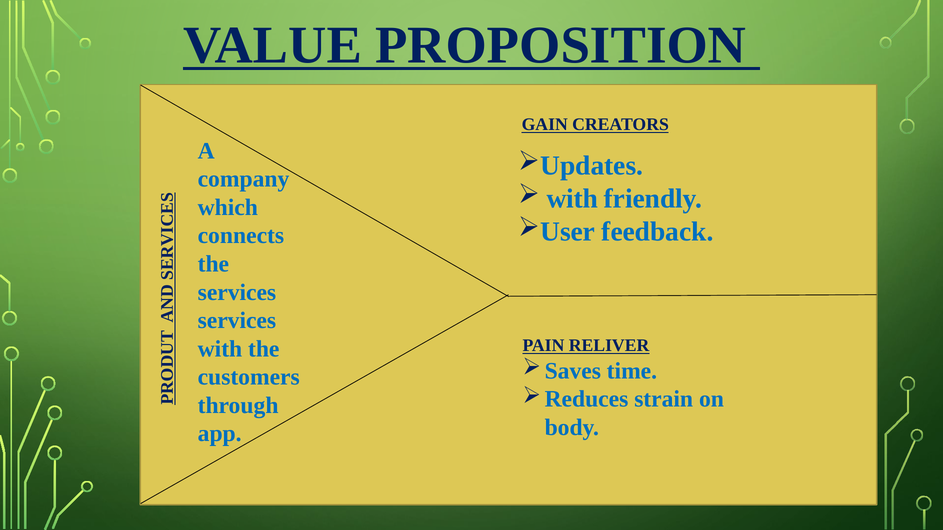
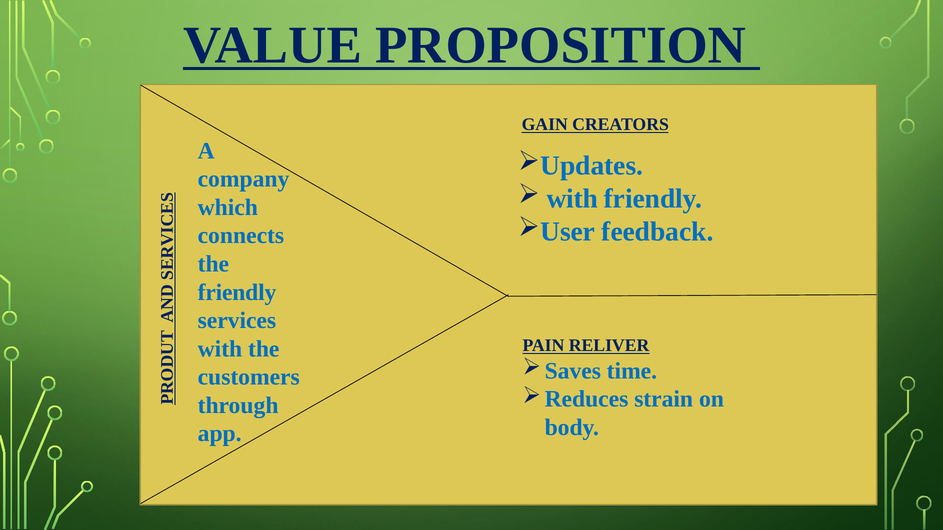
services: services -> friendly (237, 292)
